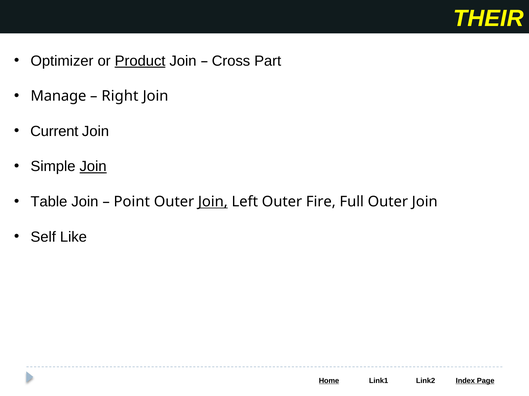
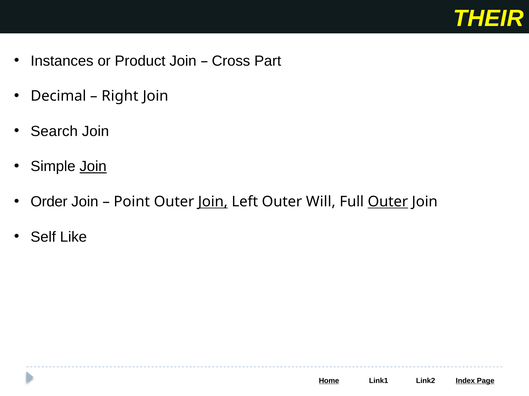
Optimizer: Optimizer -> Instances (62, 61)
Product underline: present -> none (140, 61)
Manage: Manage -> Decimal (58, 96)
Current: Current -> Search (54, 132)
Table: Table -> Order (49, 202)
Fire: Fire -> Will (321, 202)
Outer underline: none -> present (388, 202)
